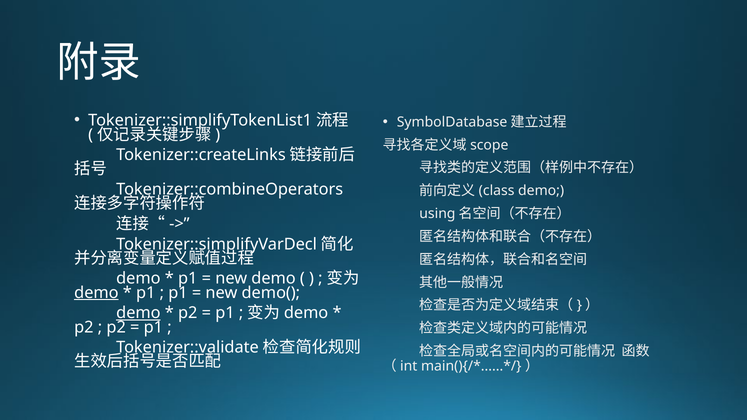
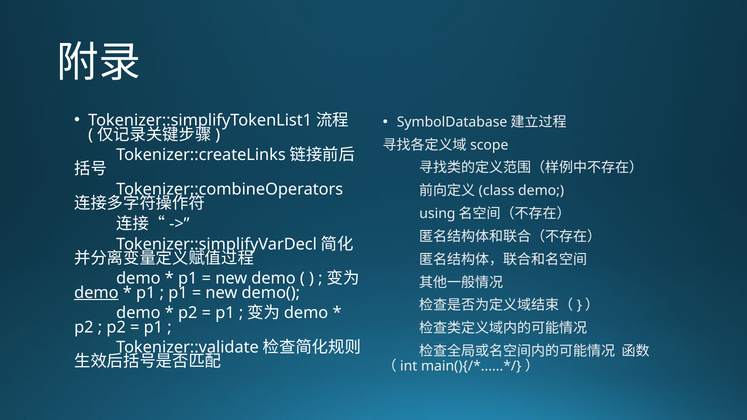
demo underline: present -> none (138, 313)
